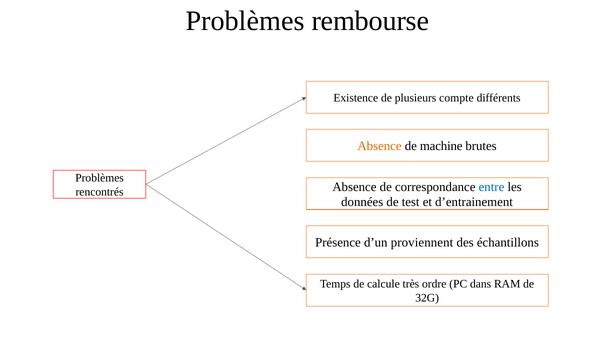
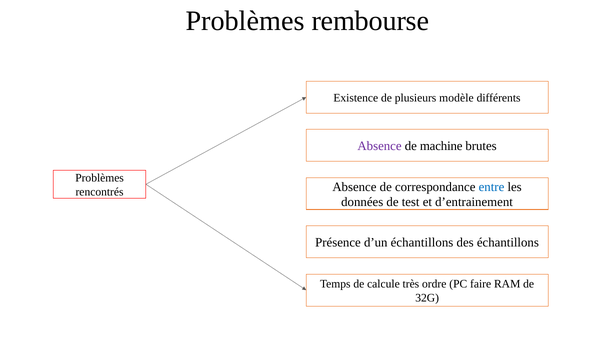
compte: compte -> modèle (456, 98)
Absence colour: orange -> purple (380, 146)
d’un proviennent: proviennent -> échantillons (422, 243)
dans: dans -> faire (481, 284)
